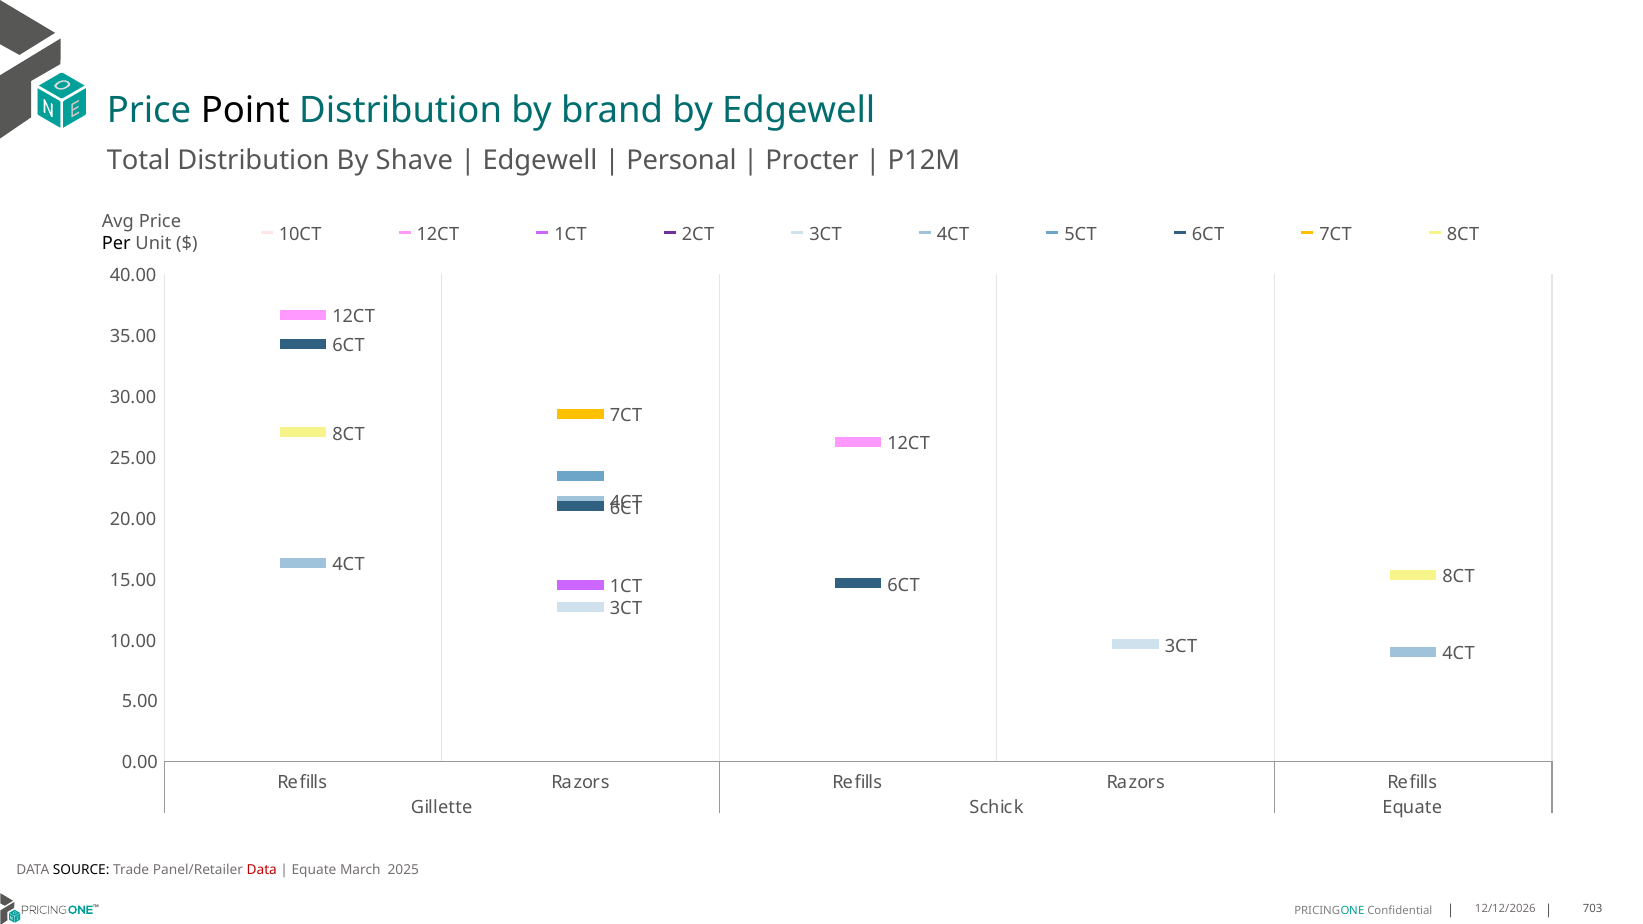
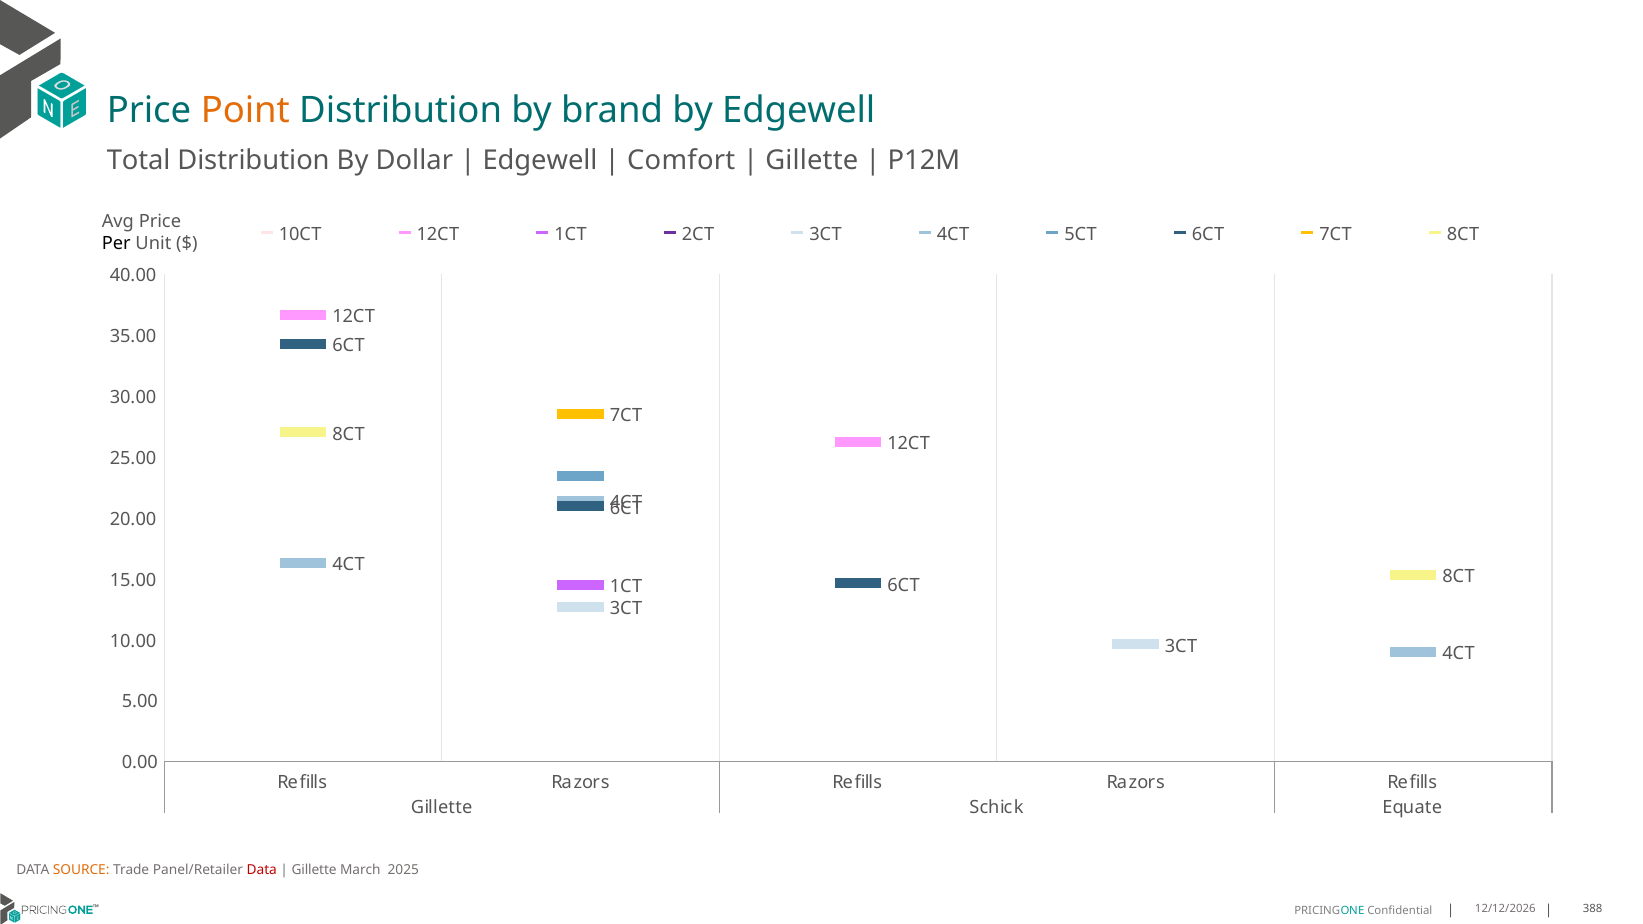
Point colour: black -> orange (245, 110)
Shave: Shave -> Dollar (414, 160)
Personal: Personal -> Comfort (681, 160)
Procter: Procter -> Gillette (812, 160)
SOURCE colour: black -> orange (81, 870)
Equate: Equate -> Gillette (314, 870)
703: 703 -> 388 (1593, 909)
